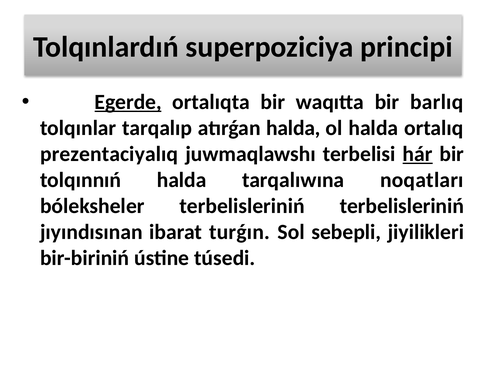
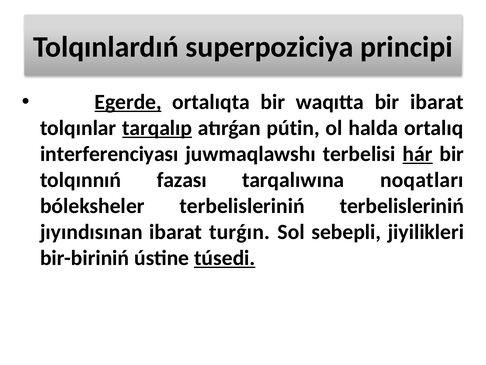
bir barlıq: barlıq -> ibarat (437, 102)
tarqalıp underline: none -> present (157, 128)
atırǵan halda: halda -> pútin (293, 128)
prezentaciyalıq: prezentaciyalıq -> interferenciyası (109, 154)
tolqınnıń halda: halda -> fazası (182, 180)
túsedi underline: none -> present (225, 258)
